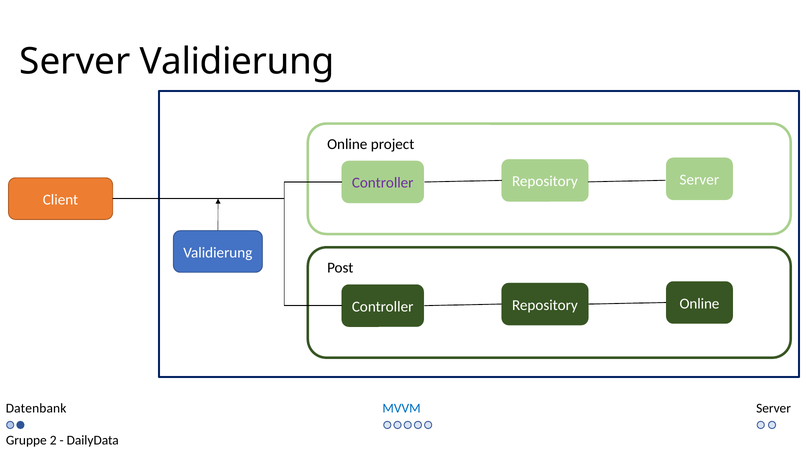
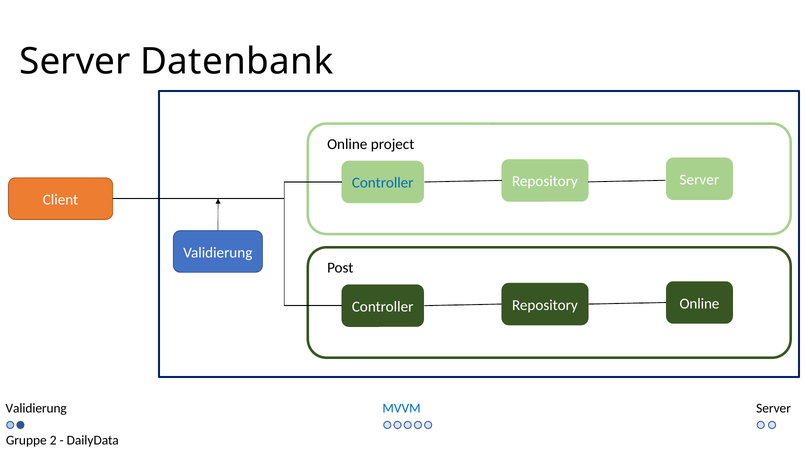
Server Validierung: Validierung -> Datenbank (237, 62)
Controller colour: purple -> blue (383, 183)
Datenbank: Datenbank -> Validierung (36, 409)
